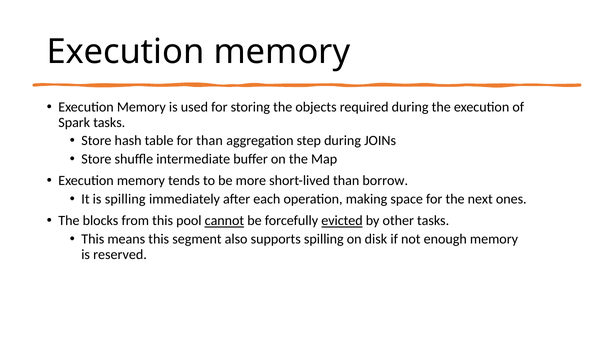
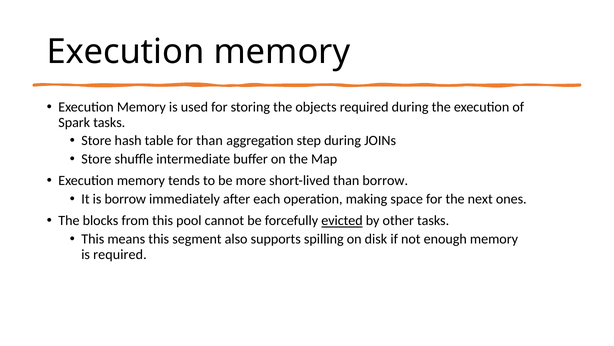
is spilling: spilling -> borrow (125, 199)
cannot underline: present -> none (224, 220)
is reserved: reserved -> required (120, 254)
